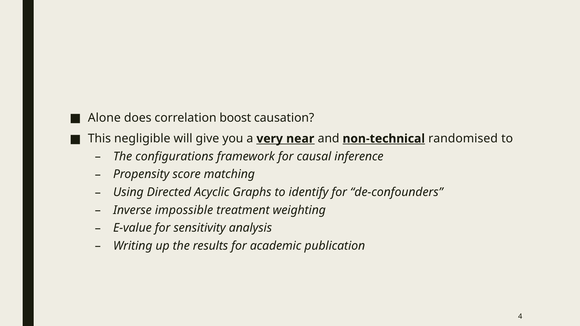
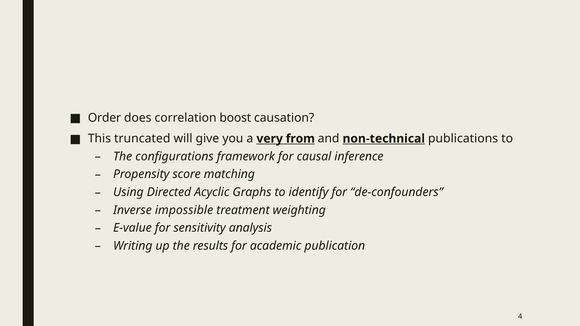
Alone: Alone -> Order (104, 118)
negligible: negligible -> truncated (142, 139)
near: near -> from (300, 139)
randomised: randomised -> publications (463, 139)
